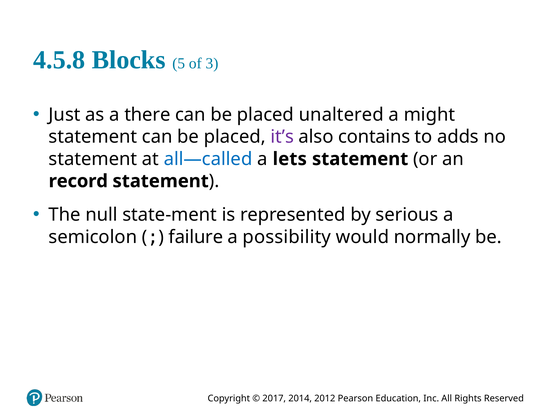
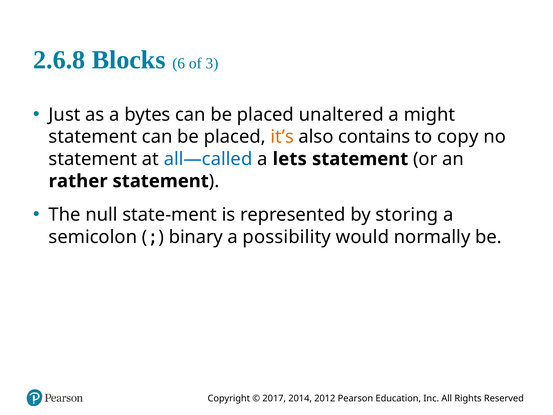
4.5.8: 4.5.8 -> 2.6.8 (59, 60)
5: 5 -> 6 (179, 64)
there: there -> bytes (147, 115)
it’s colour: purple -> orange (282, 137)
adds: adds -> copy (458, 137)
record: record -> rather (78, 181)
serious: serious -> storing (407, 215)
failure: failure -> binary (196, 237)
